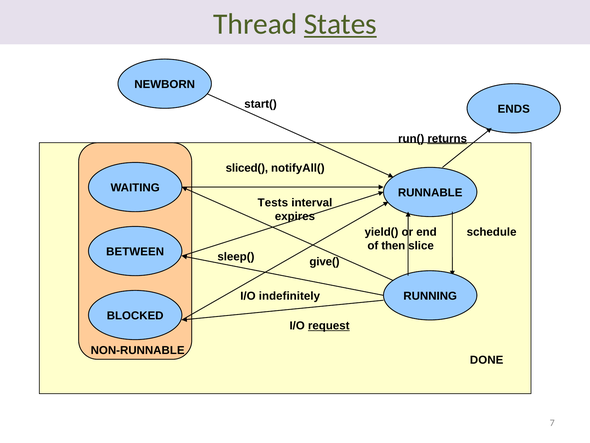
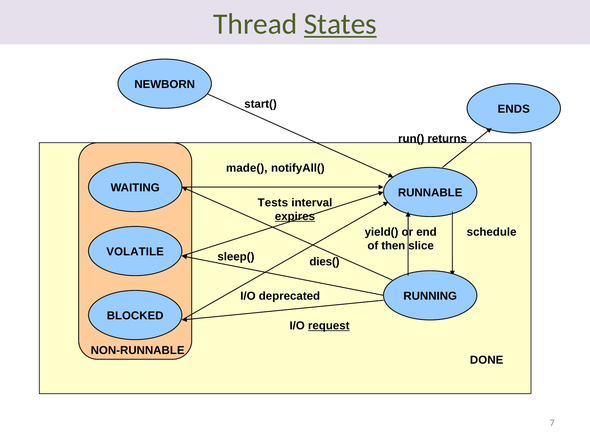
returns underline: present -> none (447, 138)
sliced(: sliced( -> made( (247, 168)
expires underline: none -> present (295, 216)
BETWEEN: BETWEEN -> VOLATILE (135, 252)
give(: give( -> dies( (325, 261)
indefinitely: indefinitely -> deprecated (289, 296)
